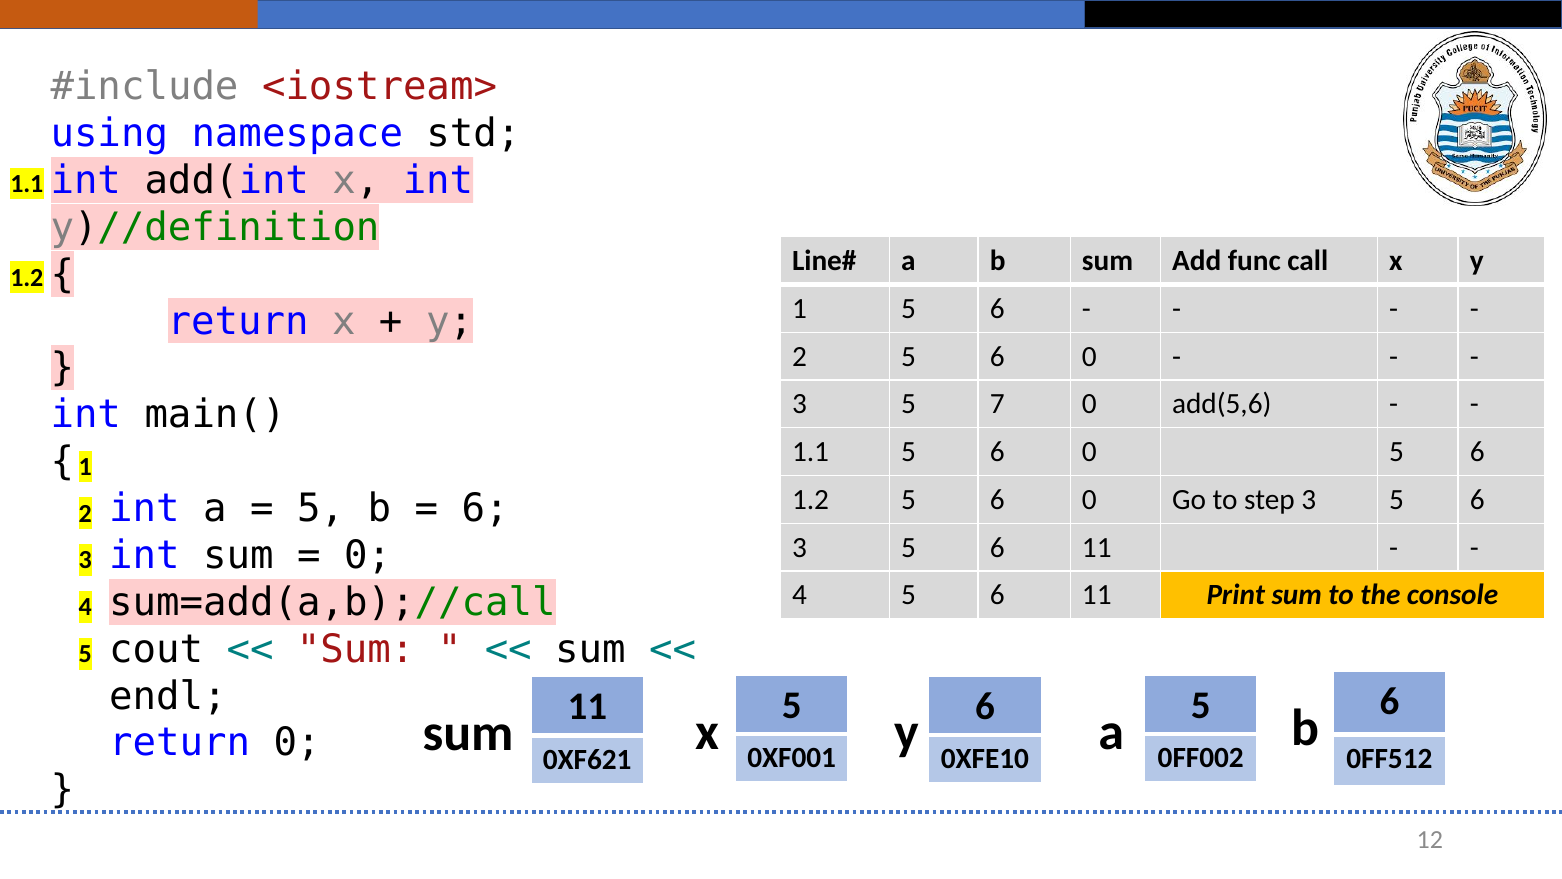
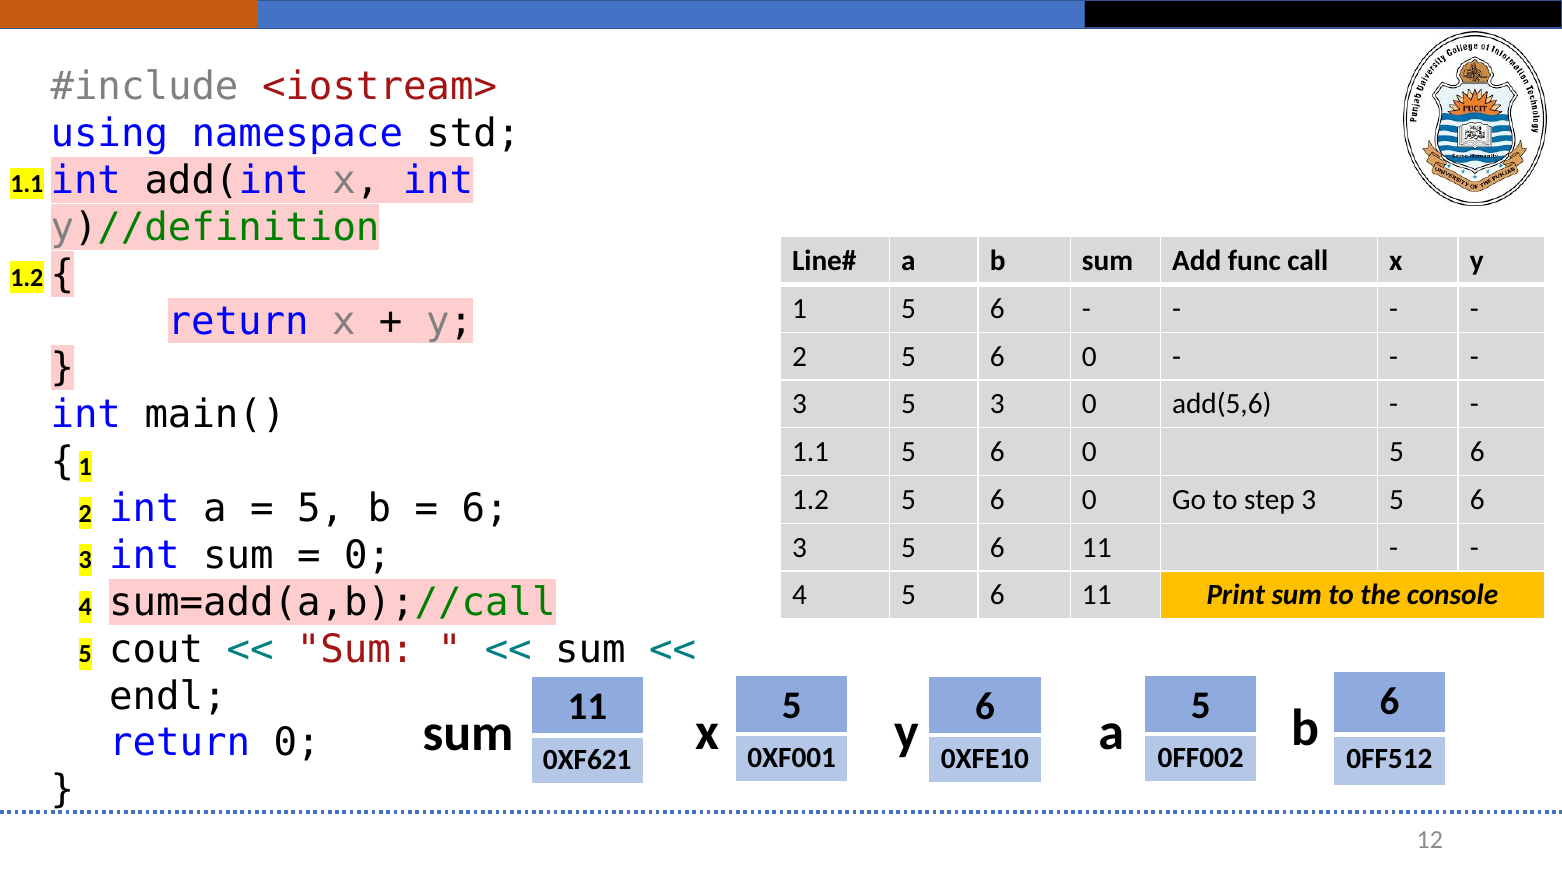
5 7: 7 -> 3 (997, 404)
